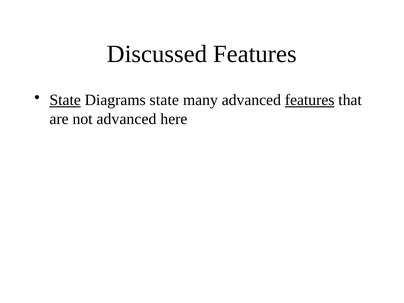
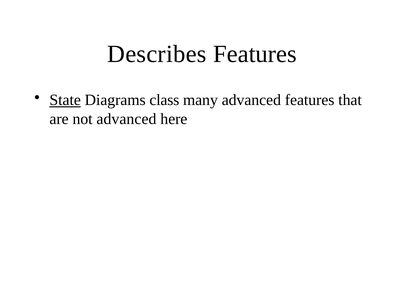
Discussed: Discussed -> Describes (157, 54)
Diagrams state: state -> class (164, 100)
features underline: present -> none (310, 100)
